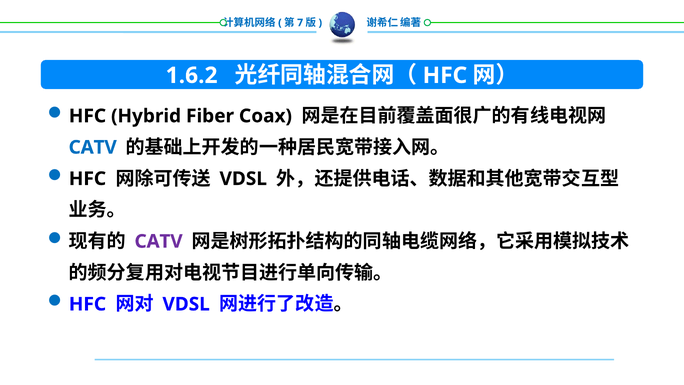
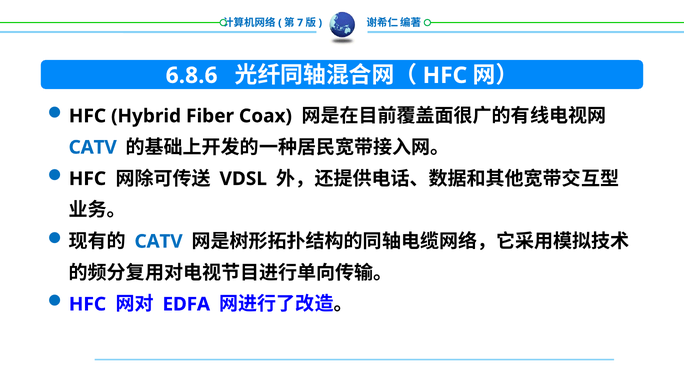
1.6.2: 1.6.2 -> 6.8.6 (192, 75)
CATV colour: purple -> blue (159, 241)
VDSL: VDSL -> EDFA (186, 304)
